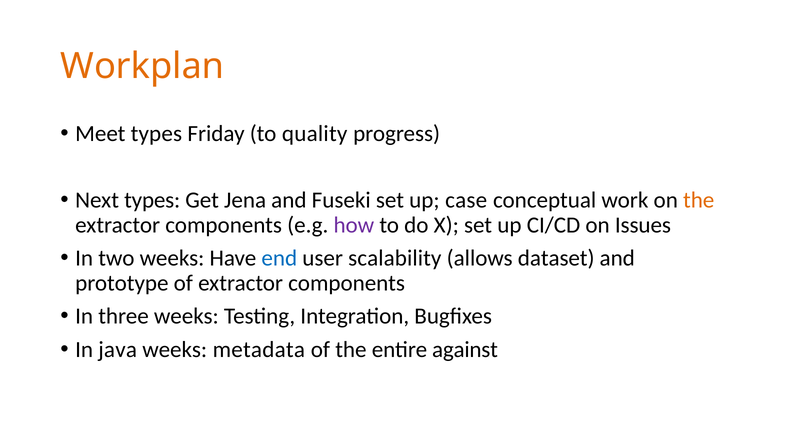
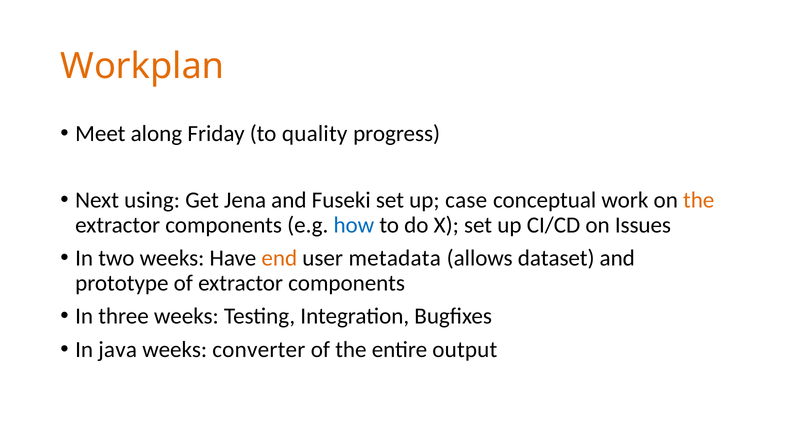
Meet types: types -> along (156, 134)
Next types: types -> using (152, 200)
how colour: purple -> blue (354, 225)
end colour: blue -> orange (279, 258)
scalability: scalability -> metadata (395, 258)
metadata: metadata -> converter (259, 350)
against: against -> output (465, 350)
